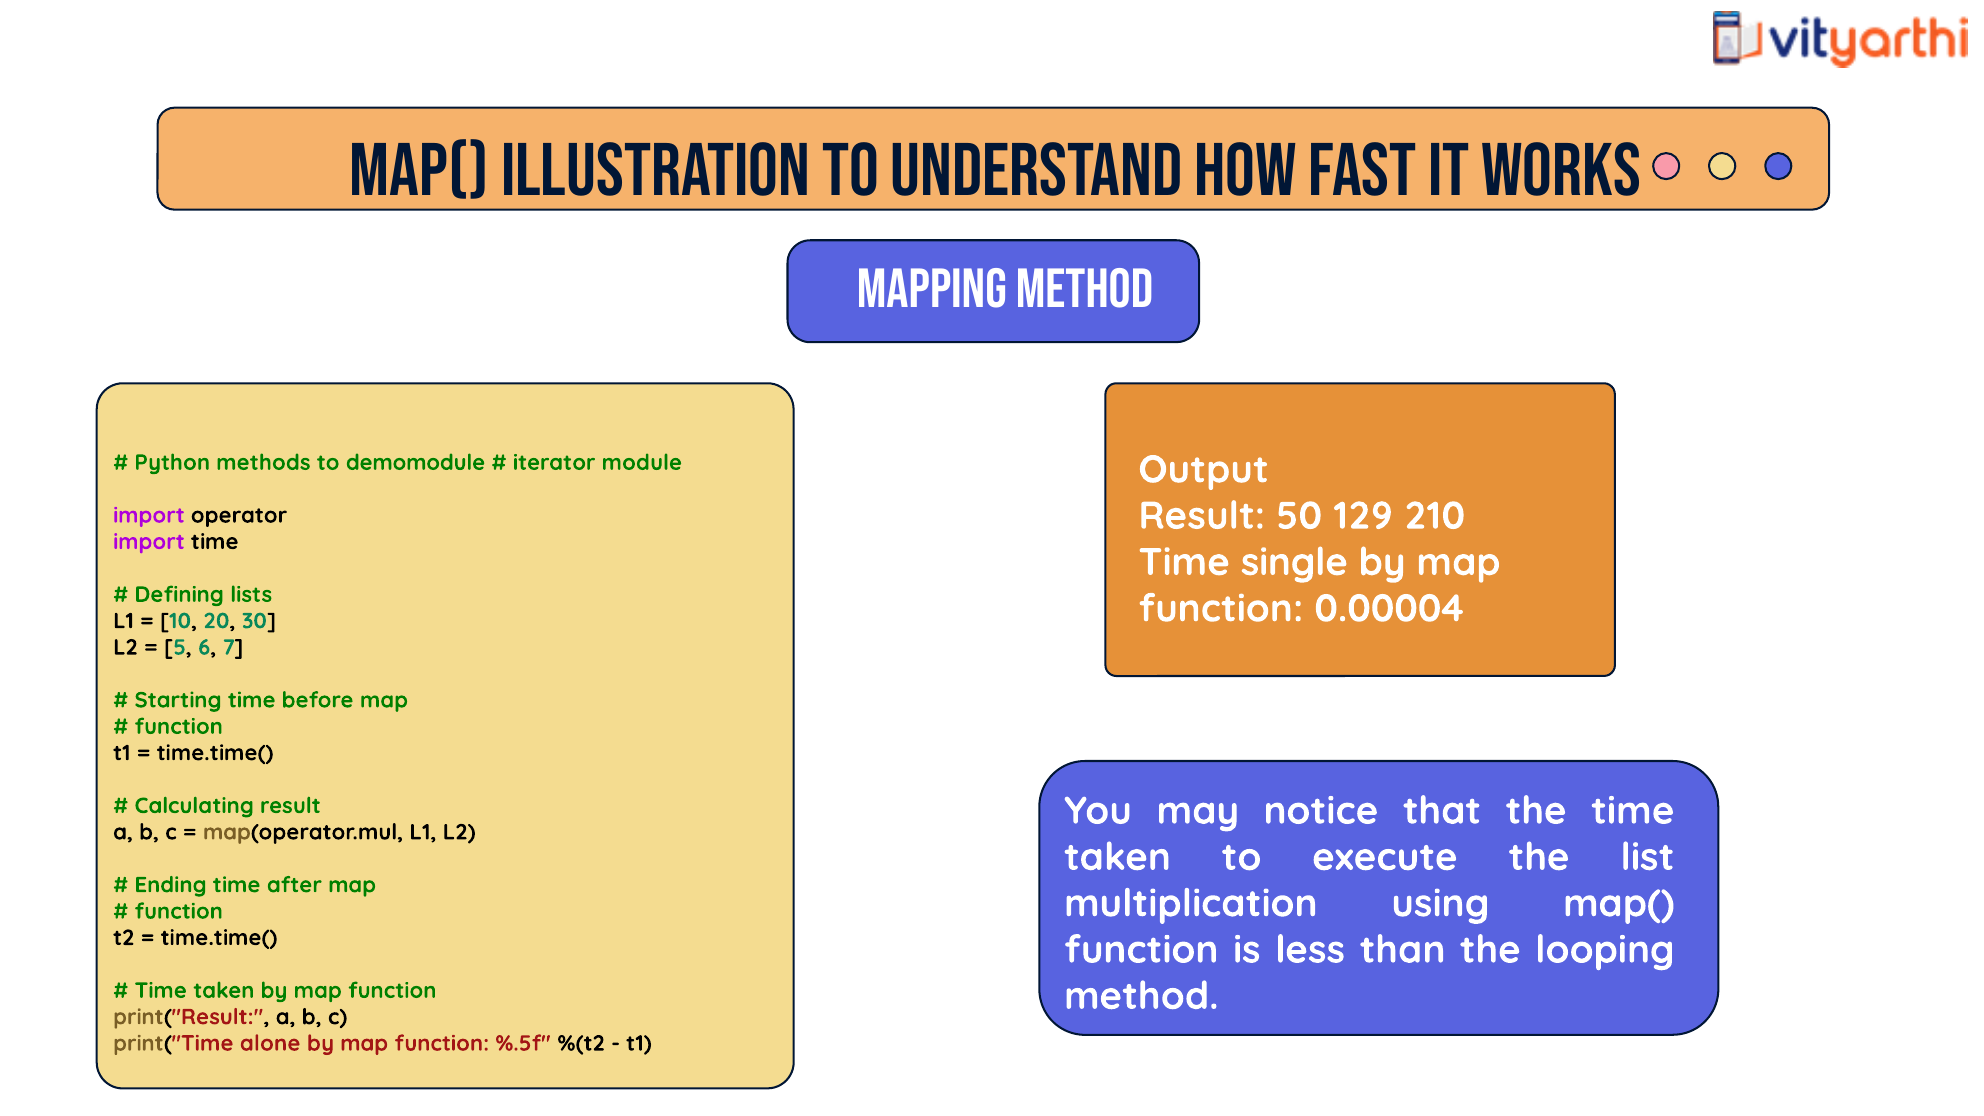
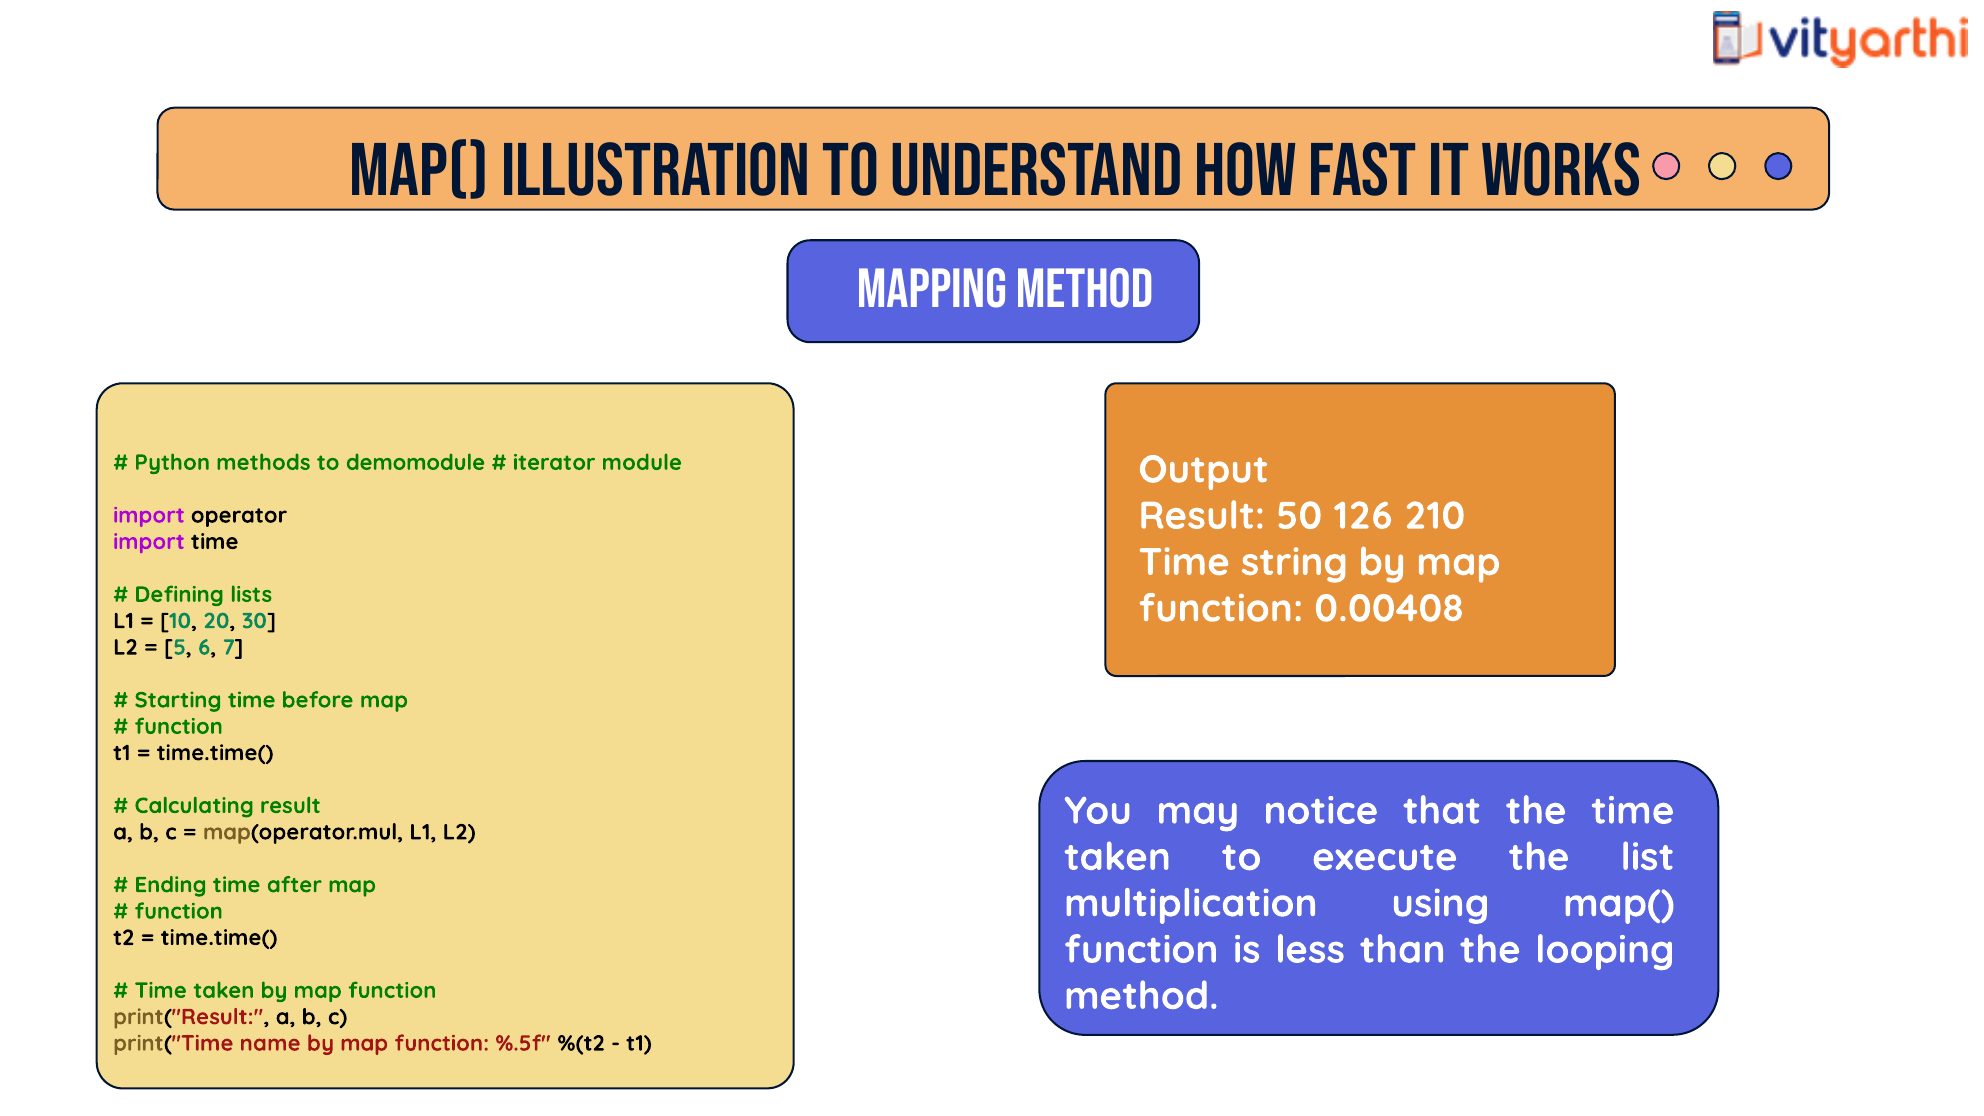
129: 129 -> 126 (1363, 516)
single: single -> string (1294, 562)
0.00004: 0.00004 -> 0.00408 (1389, 609)
alone: alone -> name (270, 1043)
